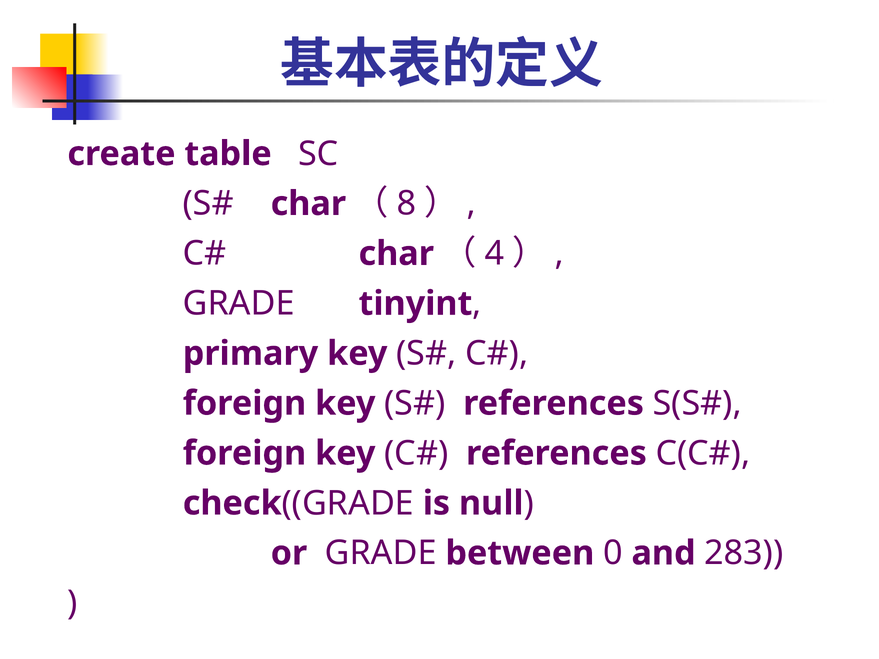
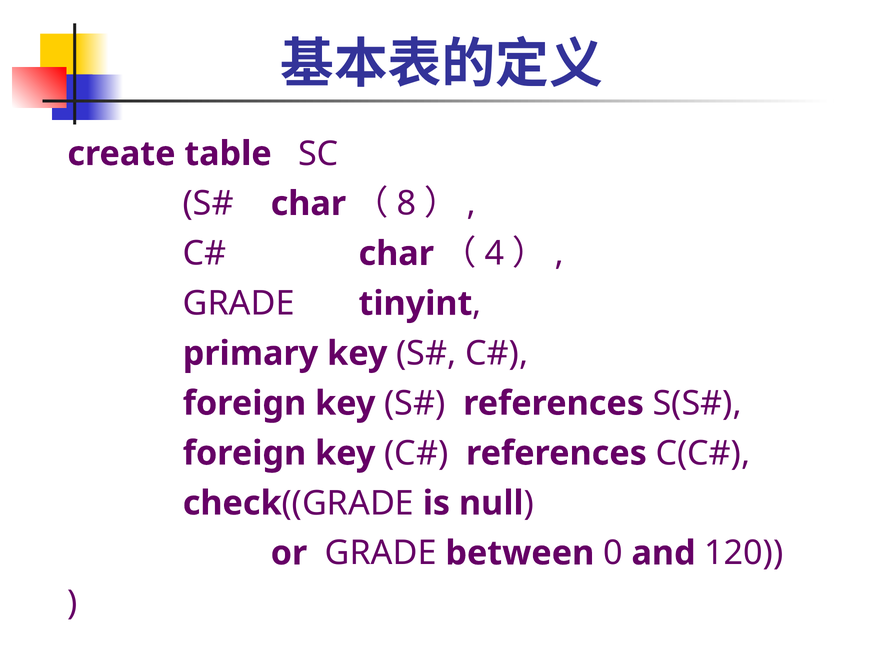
283: 283 -> 120 (744, 553)
